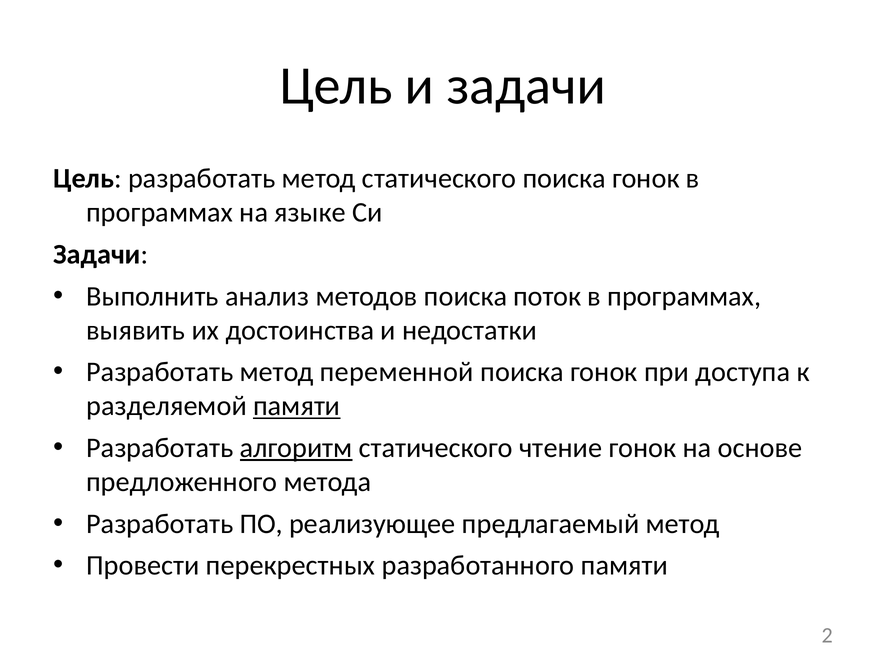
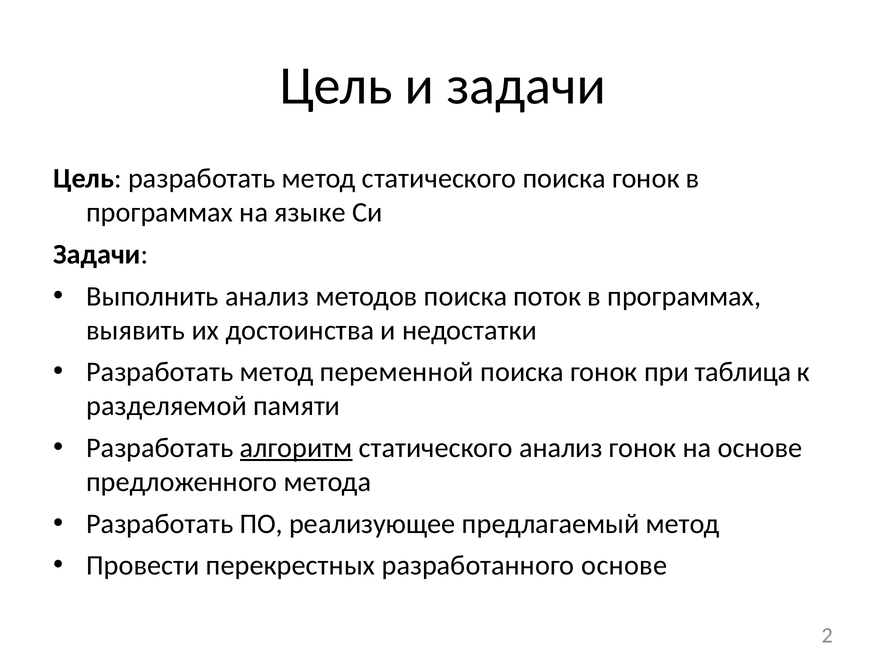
доступа: доступа -> таблица (743, 372)
памяти underline: present -> none (297, 406)
статического чтение: чтение -> анализ (561, 448)
разработанного памяти: памяти -> основе (624, 565)
